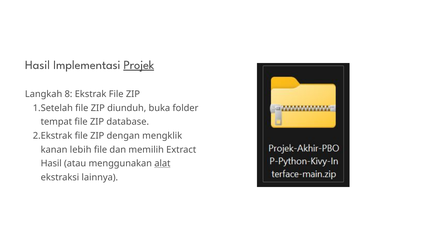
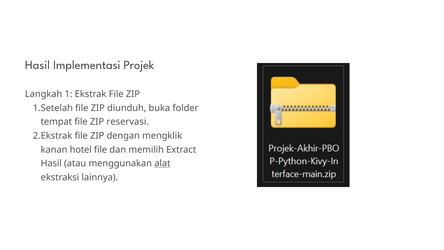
Projek underline: present -> none (139, 65)
8: 8 -> 1 (68, 94)
database: database -> reservasi (128, 122)
lebih: lebih -> hotel (81, 149)
